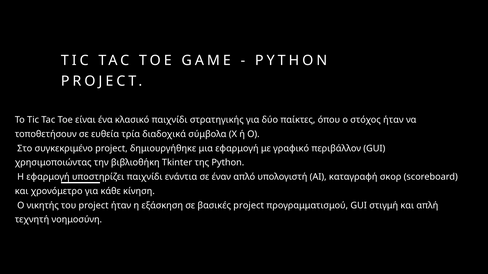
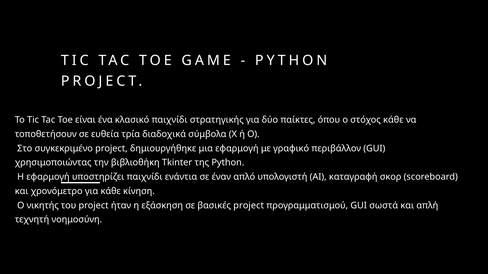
στόχος ήταν: ήταν -> κάθε (393, 120)
στιγμή: στιγμή -> σωστά (384, 206)
